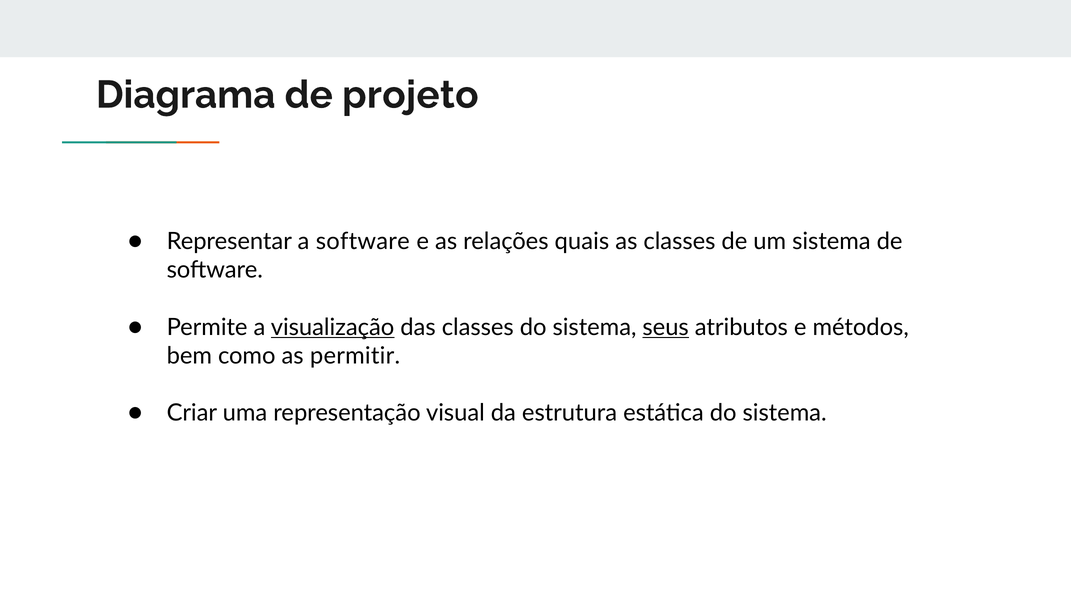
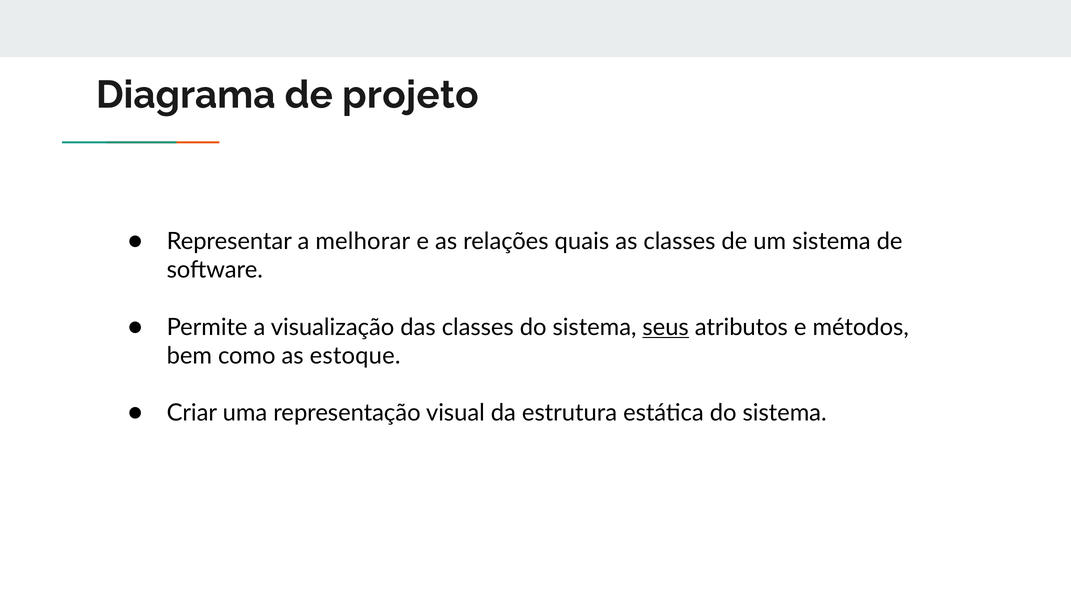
a software: software -> melhorar (363, 241)
visualização underline: present -> none (333, 327)
permitir: permitir -> estoque (355, 355)
